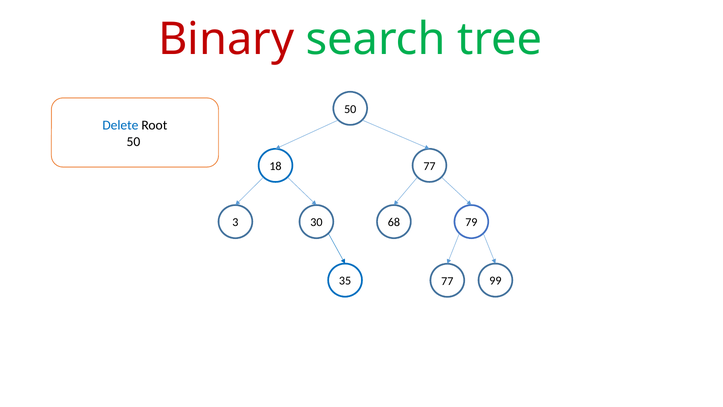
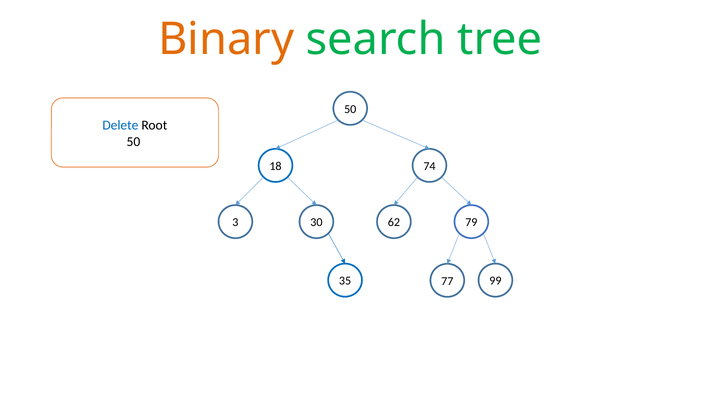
Binary colour: red -> orange (226, 40)
18 77: 77 -> 74 (429, 166)
68: 68 -> 62 (394, 222)
